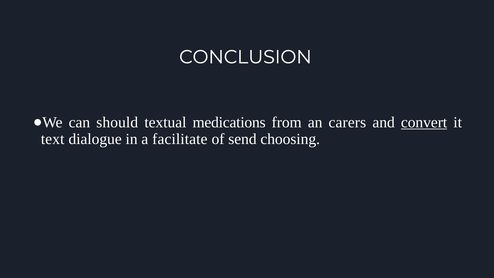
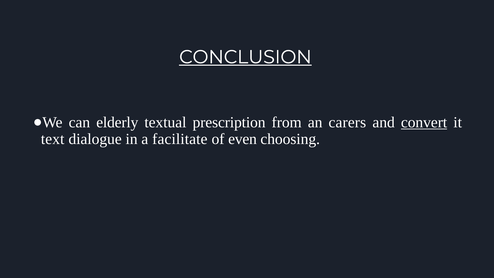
CONCLUSION underline: none -> present (245, 57)
should: should -> elderly (117, 122)
medications: medications -> prescription (229, 122)
send: send -> even (242, 139)
